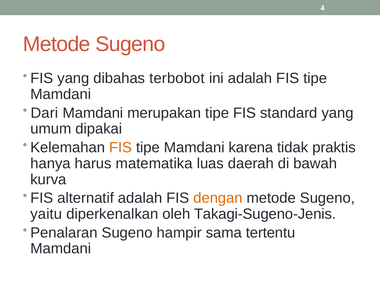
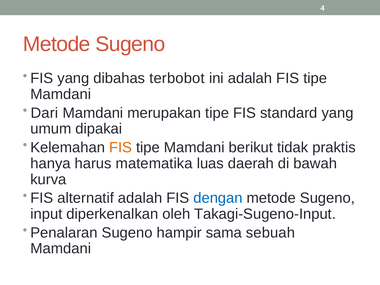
karena: karena -> berikut (251, 147)
dengan colour: orange -> blue (218, 198)
yaitu: yaitu -> input (46, 214)
Takagi-Sugeno-Jenis: Takagi-Sugeno-Jenis -> Takagi-Sugeno-Input (265, 214)
tertentu: tertentu -> sebuah (271, 233)
